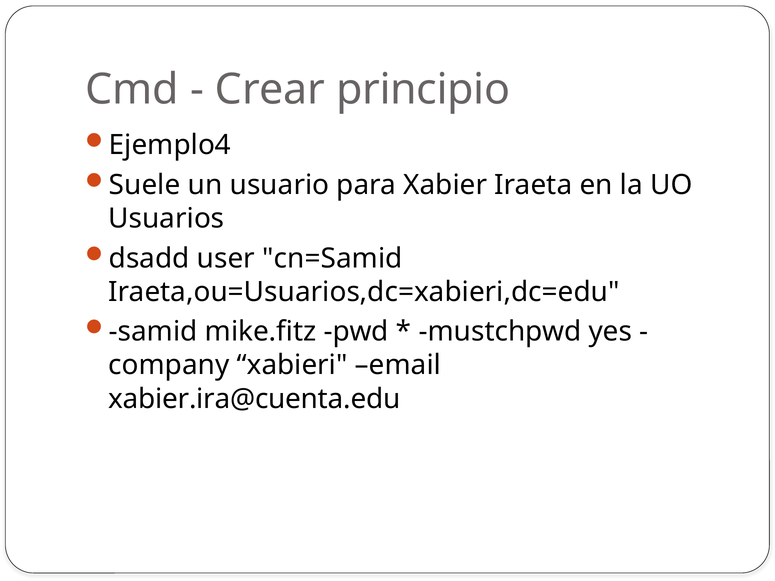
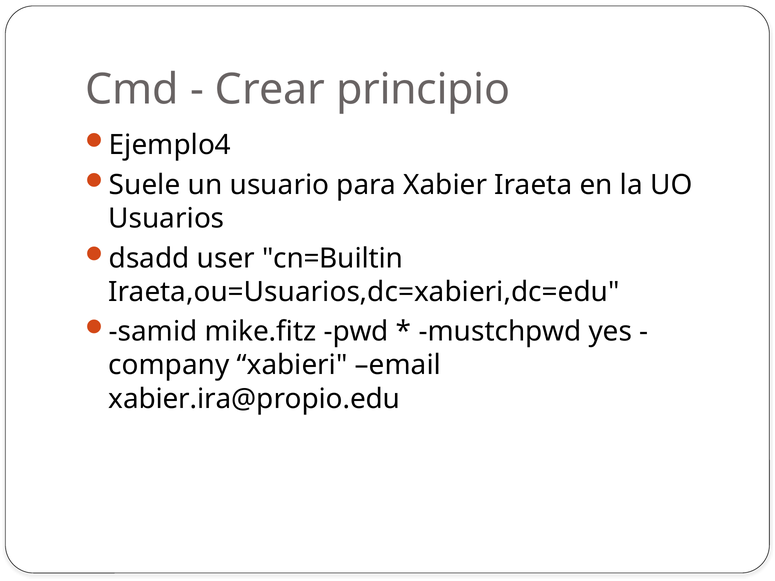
cn=Samid: cn=Samid -> cn=Builtin (332, 258)
xabier.ira@cuenta.edu: xabier.ira@cuenta.edu -> xabier.ira@propio.edu (254, 399)
